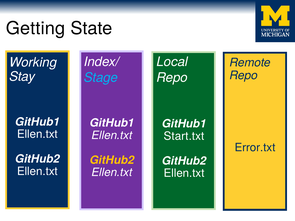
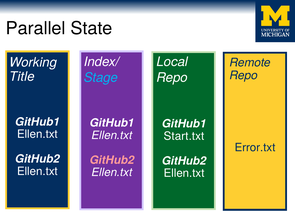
Getting: Getting -> Parallel (36, 28)
Stay: Stay -> Title (22, 77)
GitHub2 colour: yellow -> pink (112, 160)
